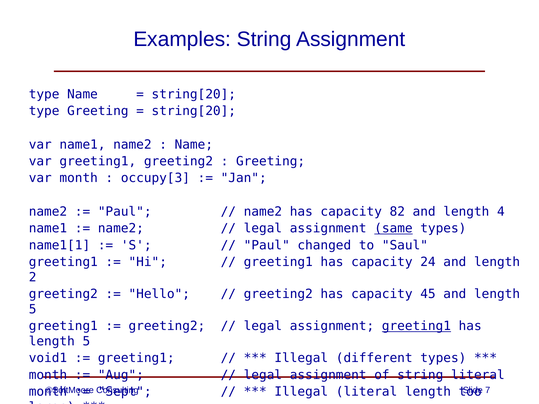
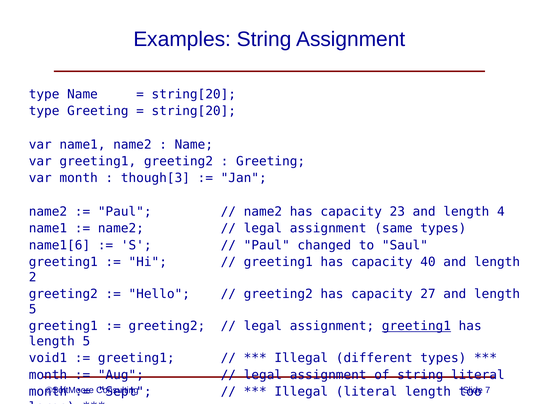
occupy[3: occupy[3 -> though[3 (155, 178)
82: 82 -> 23 (397, 212)
same underline: present -> none (393, 229)
name1[1: name1[1 -> name1[6 (59, 245)
24: 24 -> 40 (428, 262)
45: 45 -> 27 (428, 294)
